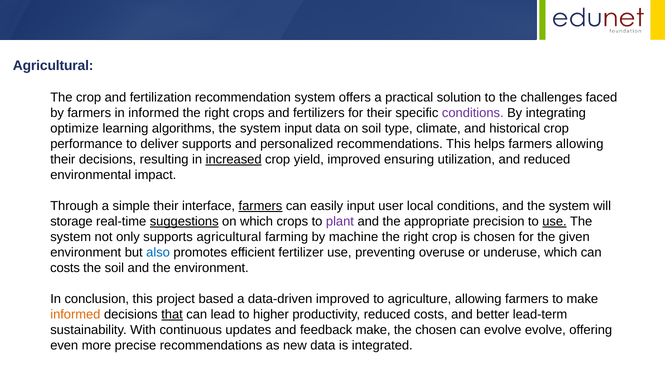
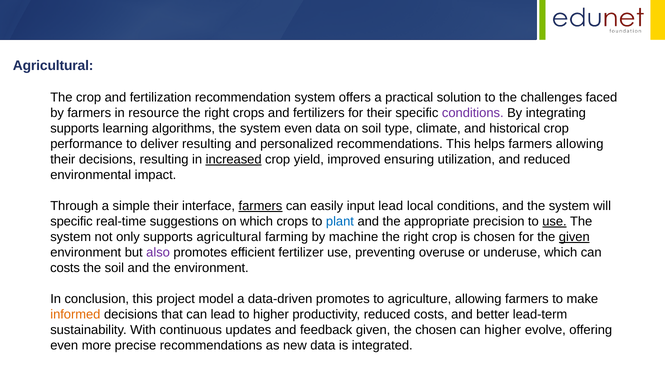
in informed: informed -> resource (154, 113)
optimize: optimize -> supports (75, 128)
system input: input -> even (298, 128)
deliver supports: supports -> resulting (207, 144)
input user: user -> lead (391, 206)
storage: storage -> specific (71, 221)
suggestions underline: present -> none (184, 221)
plant colour: purple -> blue (340, 221)
given underline: none -> present (574, 237)
also colour: blue -> purple (158, 253)
based: based -> model (216, 299)
data-driven improved: improved -> promotes (343, 299)
that underline: present -> none (172, 315)
feedback make: make -> given (373, 330)
can evolve: evolve -> higher (503, 330)
